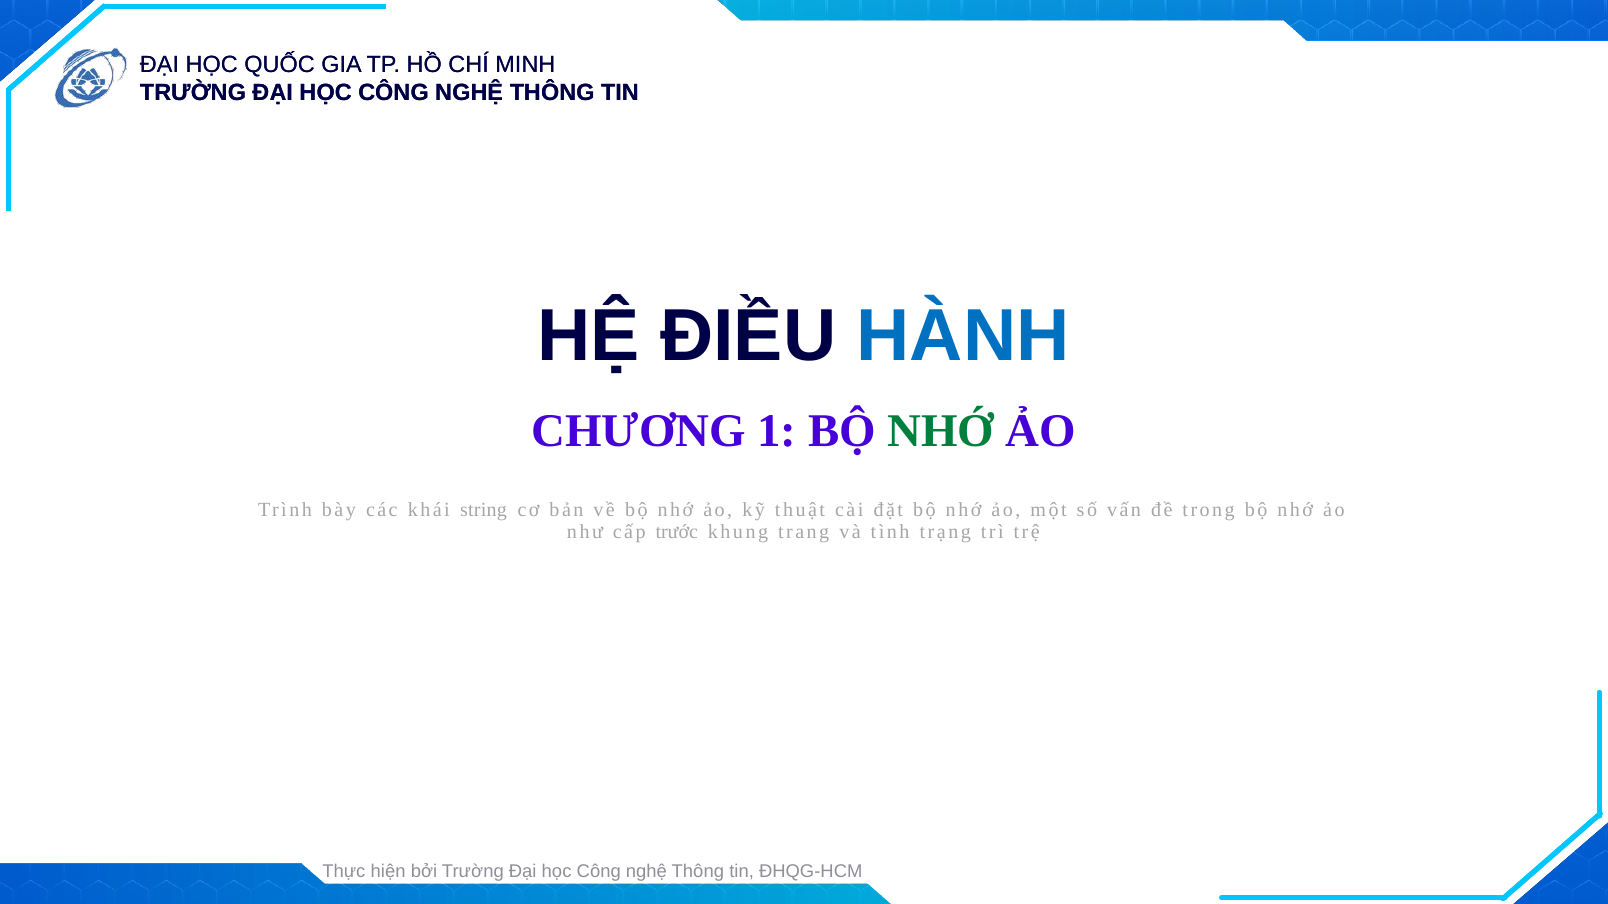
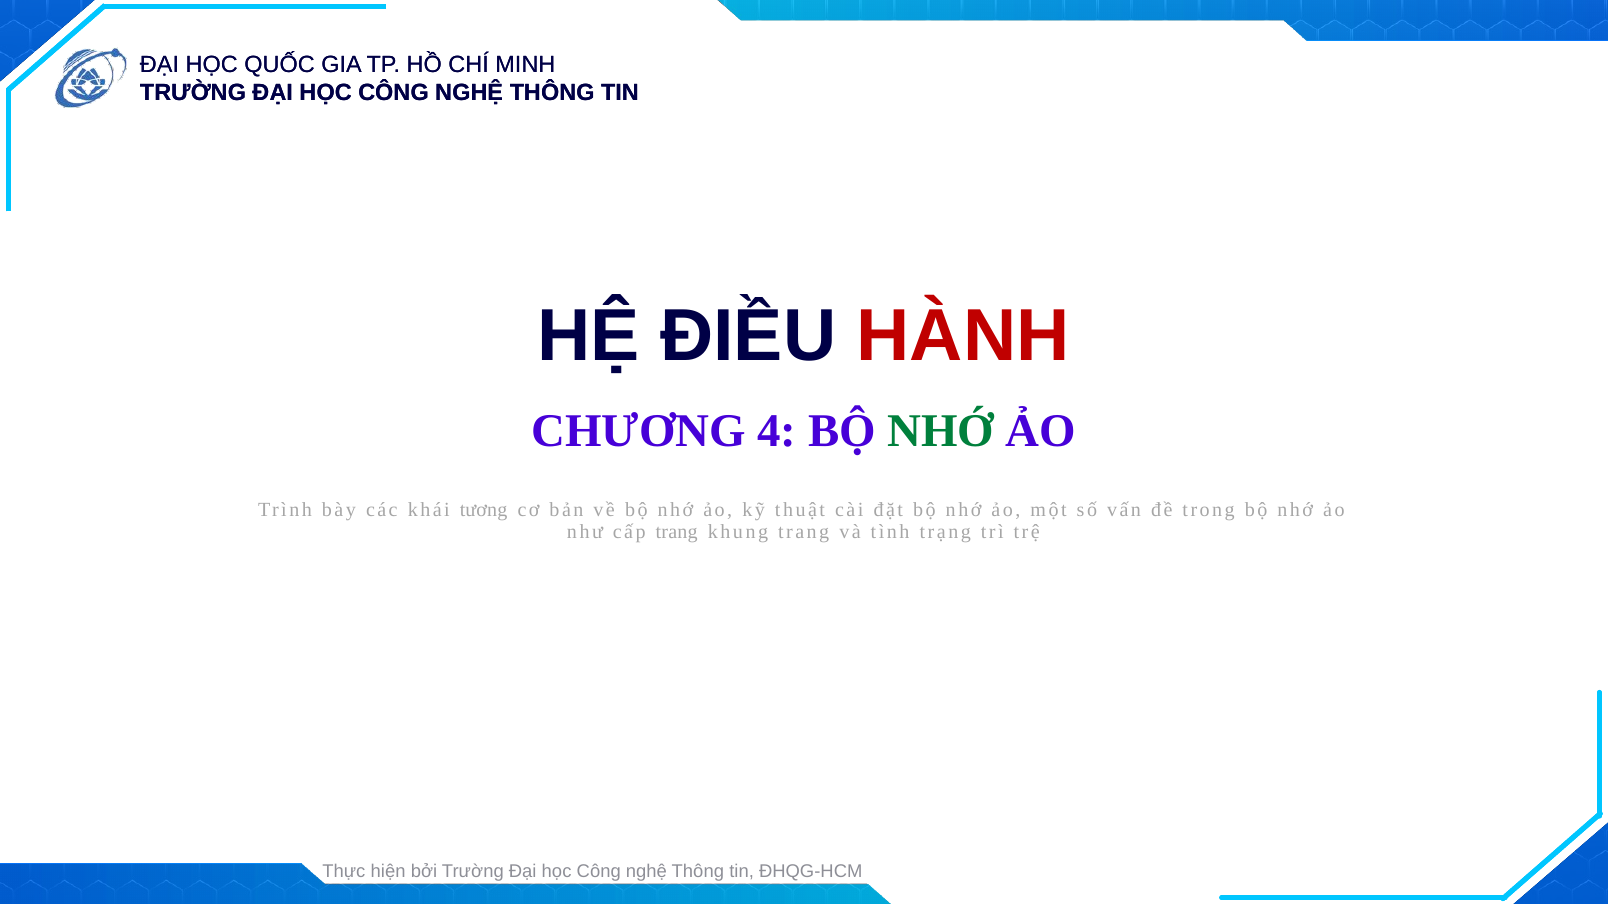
HÀNH colour: blue -> red (963, 337)
CHƯƠNG 1: 1 -> 4 (777, 431)
string: string -> tương (484, 510)
cấp trước: trước -> trang (677, 532)
